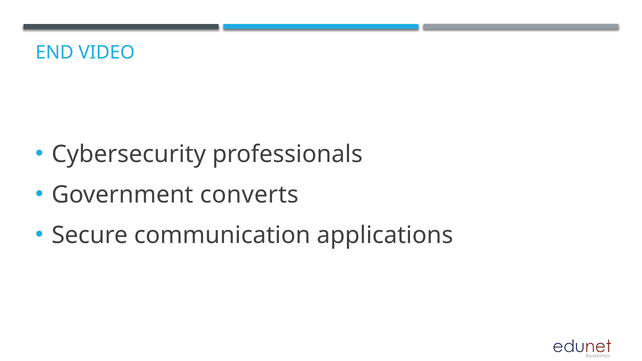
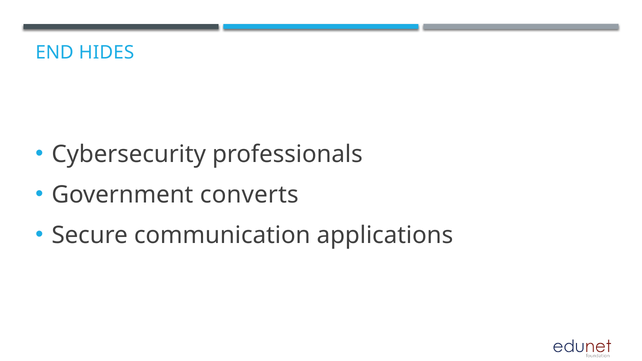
VIDEO: VIDEO -> HIDES (107, 53)
